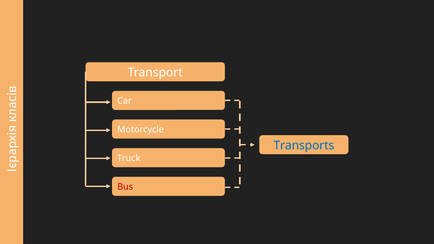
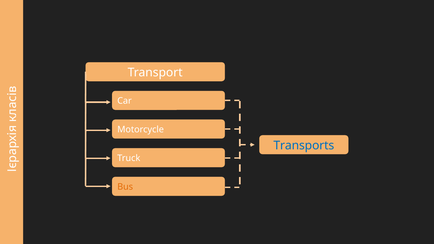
Bus colour: red -> orange (125, 187)
